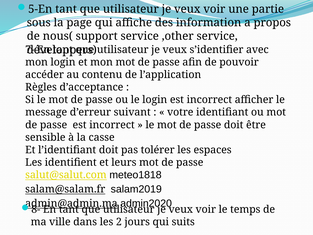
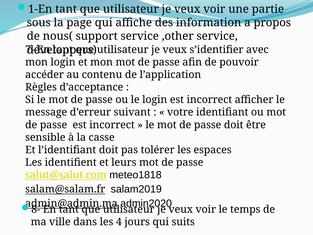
5-En: 5-En -> 1-En (40, 9)
2: 2 -> 4 (119, 222)
